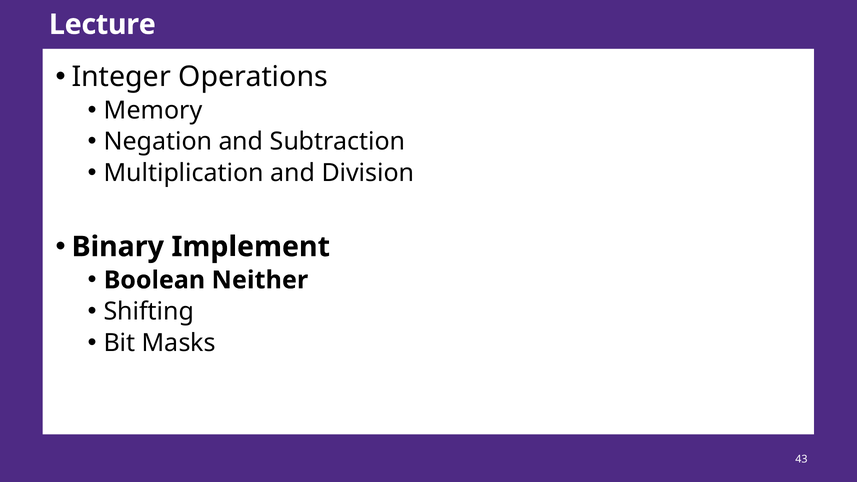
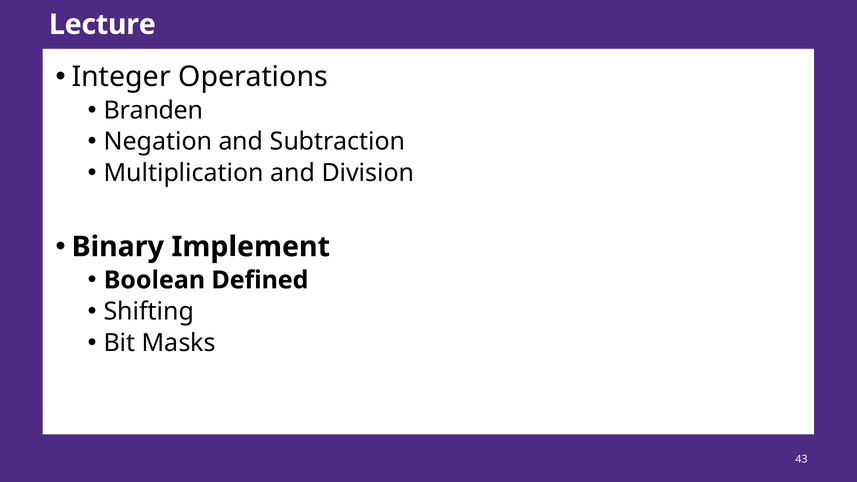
Memory: Memory -> Branden (153, 110)
Neither: Neither -> Defined (260, 280)
